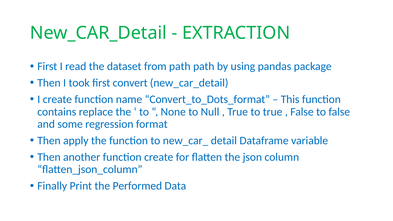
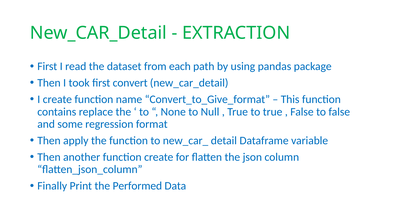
from path: path -> each (180, 66)
Convert_to_Dots_format: Convert_to_Dots_format -> Convert_to_Give_format (207, 99)
